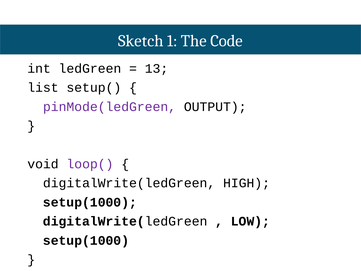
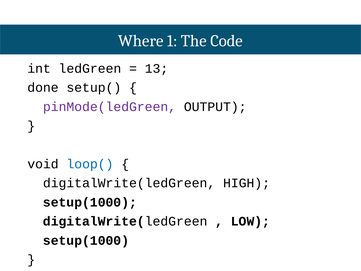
Sketch: Sketch -> Where (141, 41)
list: list -> done (43, 88)
loop( colour: purple -> blue (90, 164)
